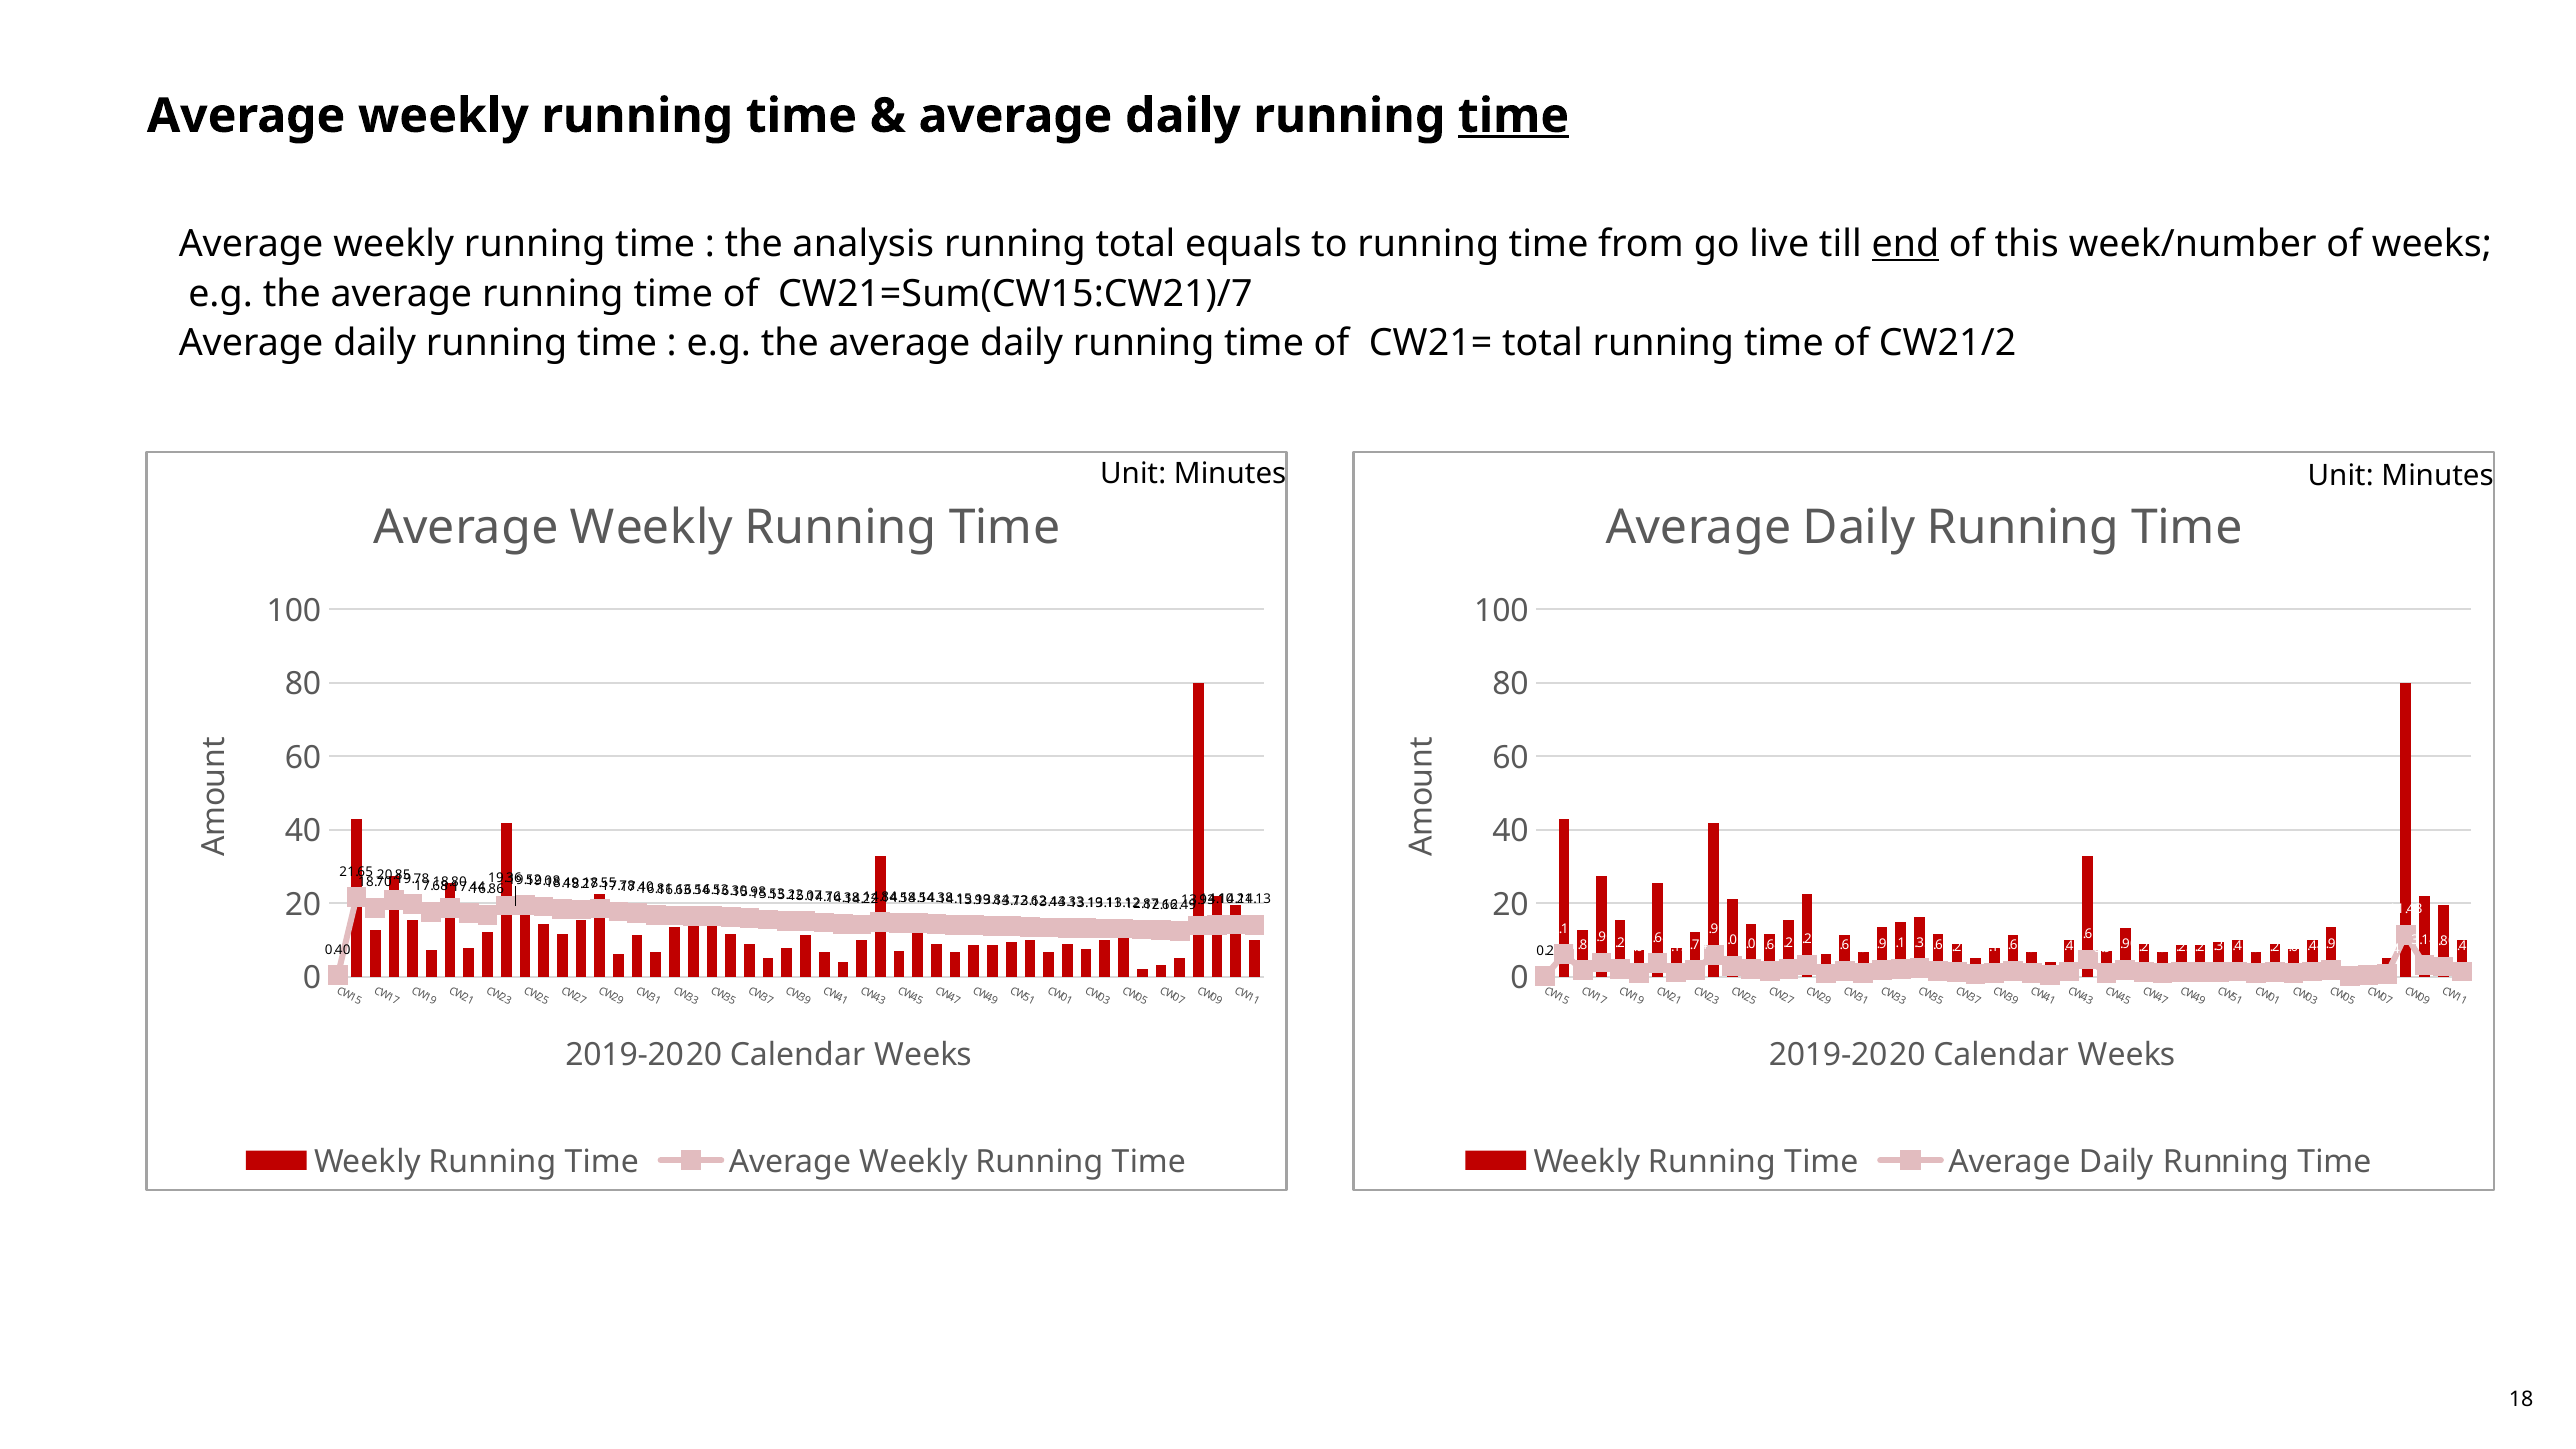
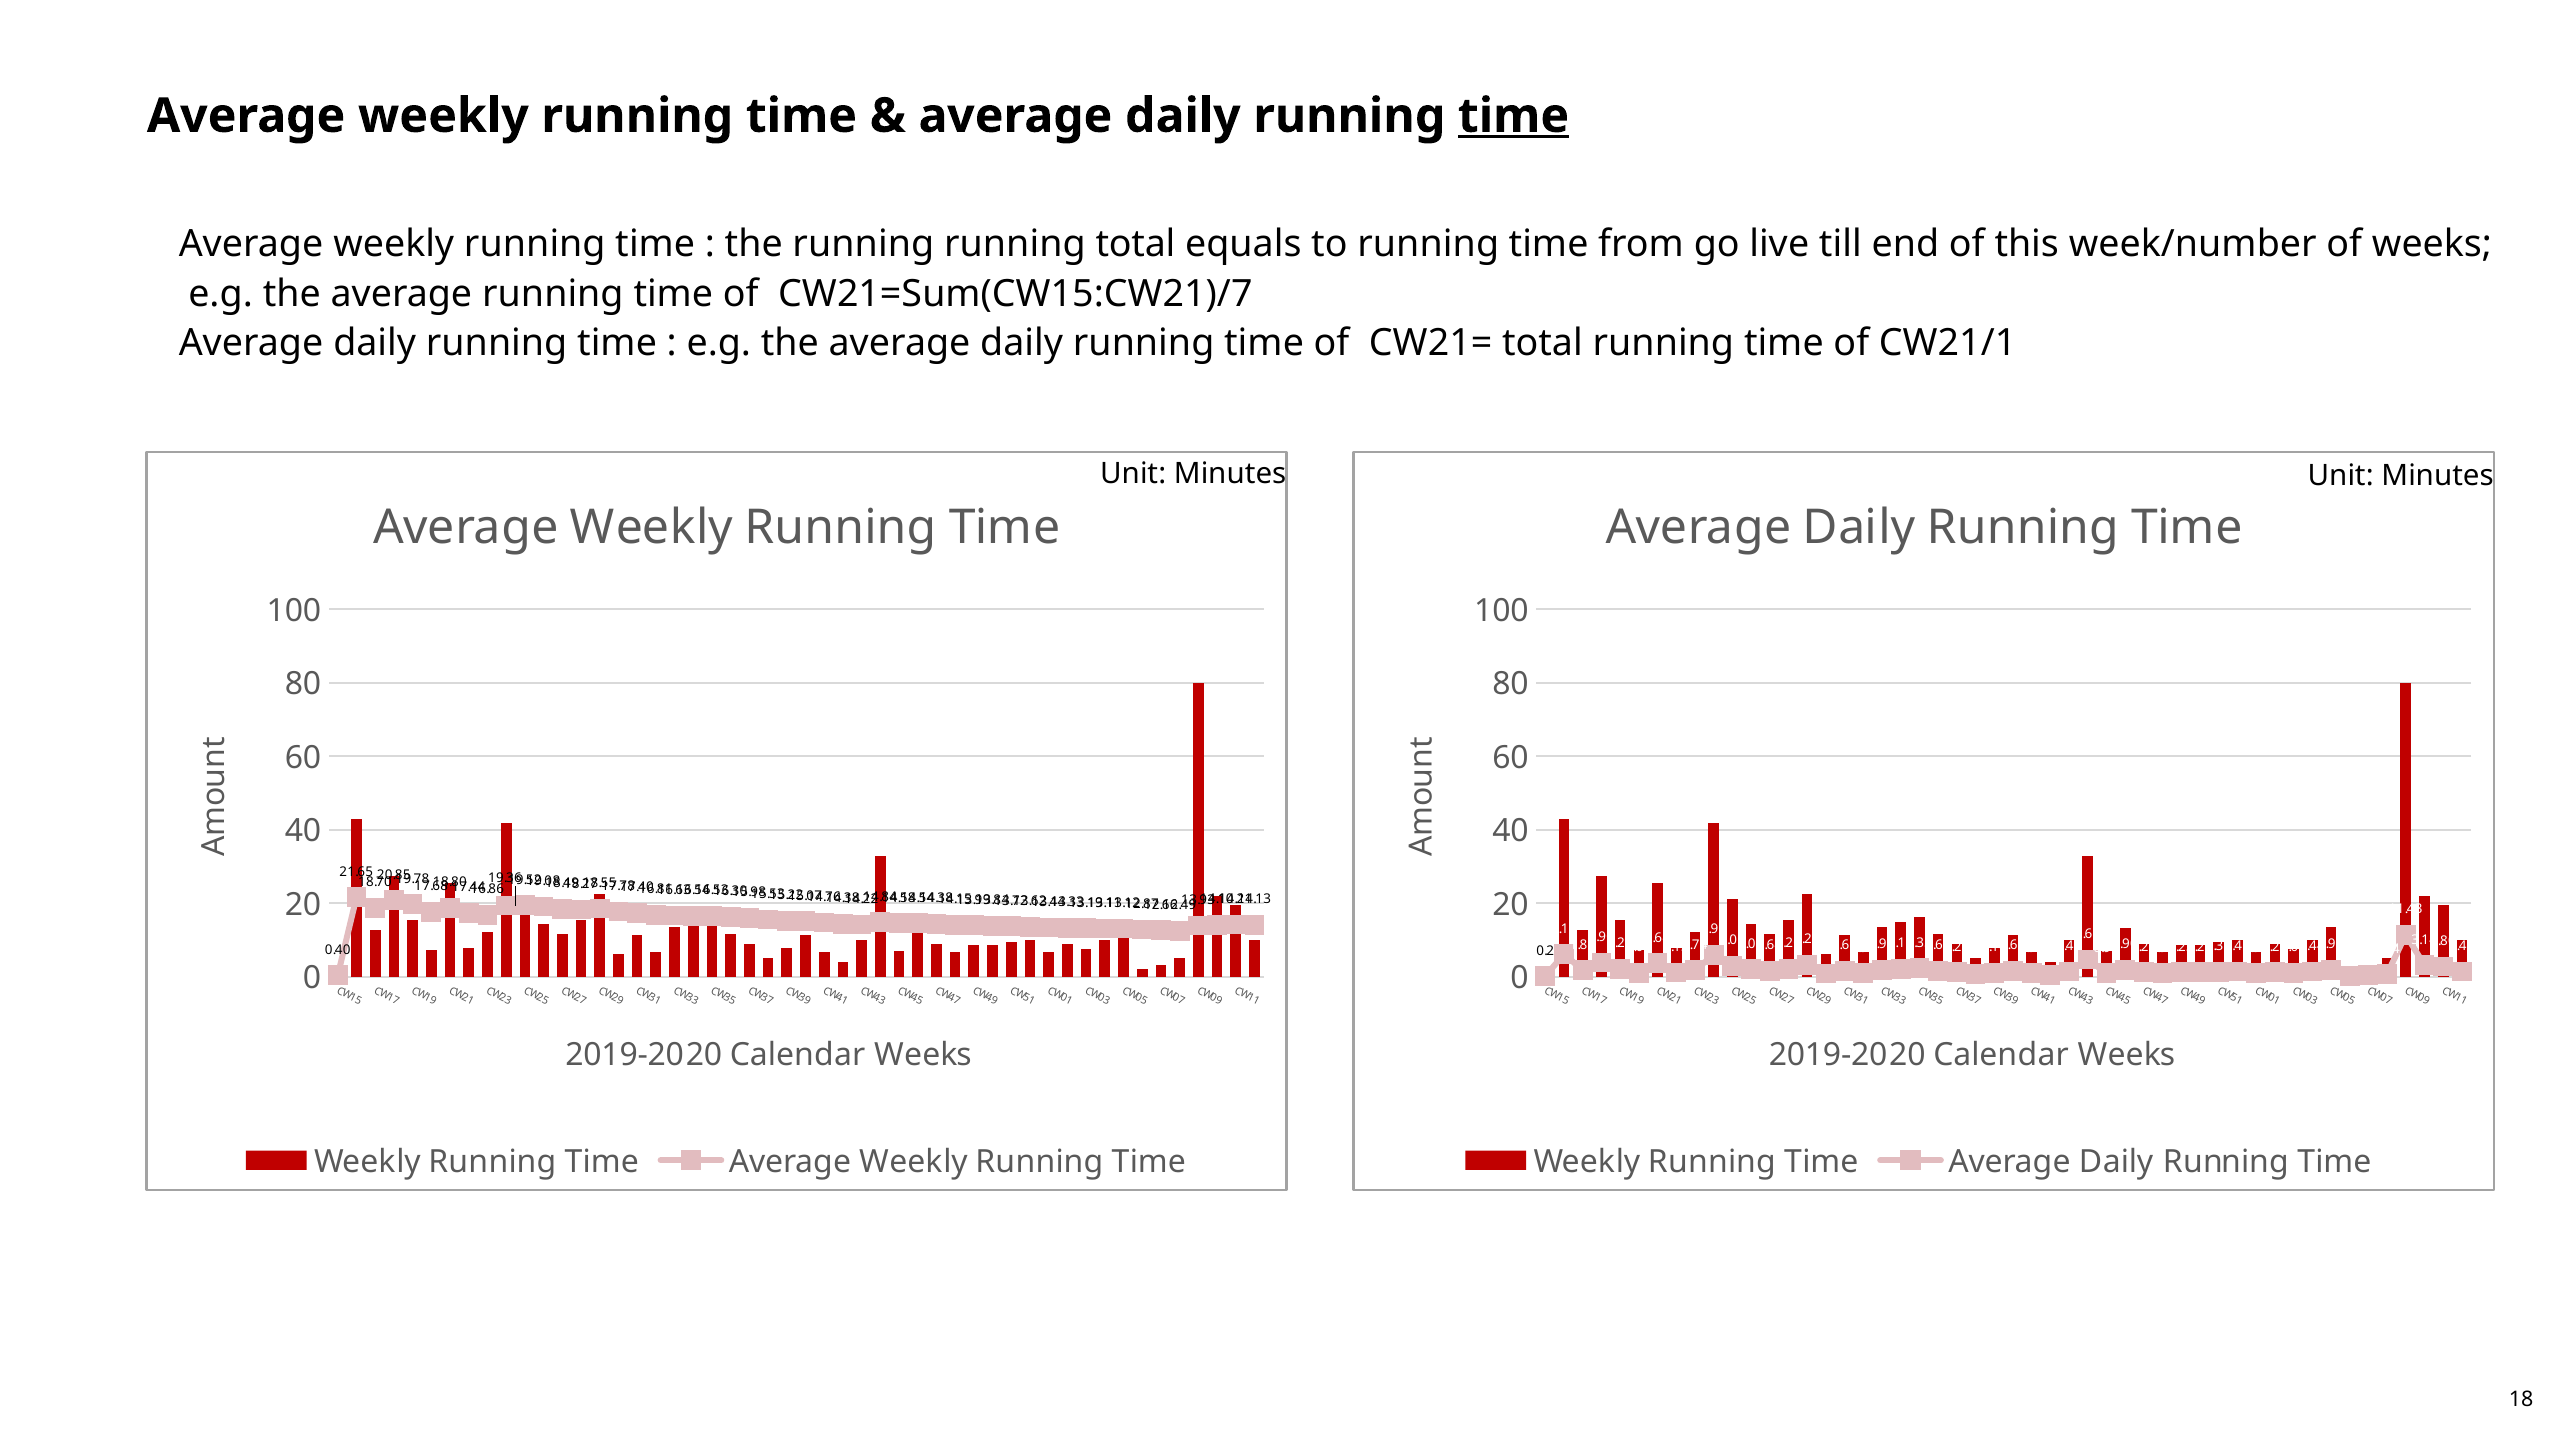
the analysis: analysis -> running (863, 244)
end underline: present -> none (1905, 244)
CW21/2: CW21/2 -> CW21/1 (1948, 343)
